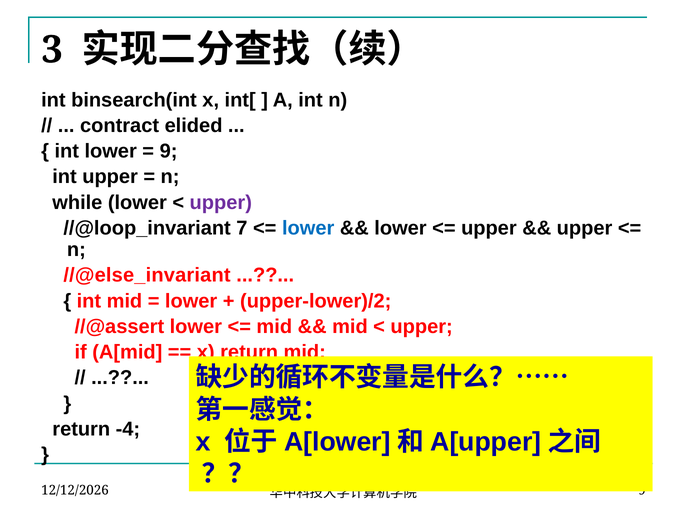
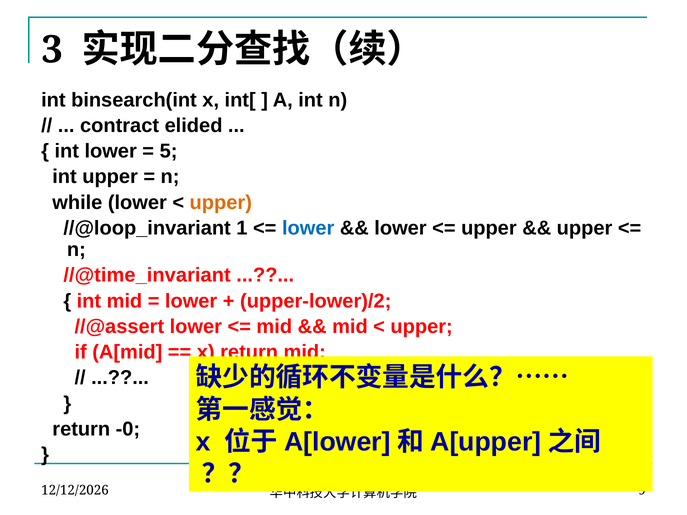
9: 9 -> 5 (169, 151)
upper colour: purple -> orange (221, 203)
7: 7 -> 1 (242, 228)
//@else_invariant: //@else_invariant -> //@time_invariant (147, 275)
-4: -4 -> -0 (128, 429)
